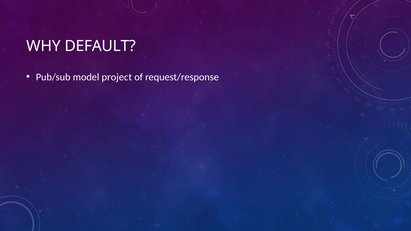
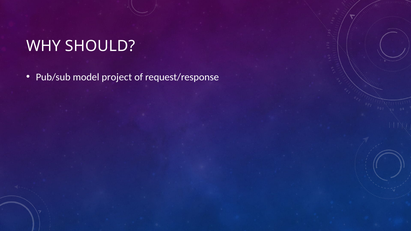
DEFAULT: DEFAULT -> SHOULD (100, 46)
